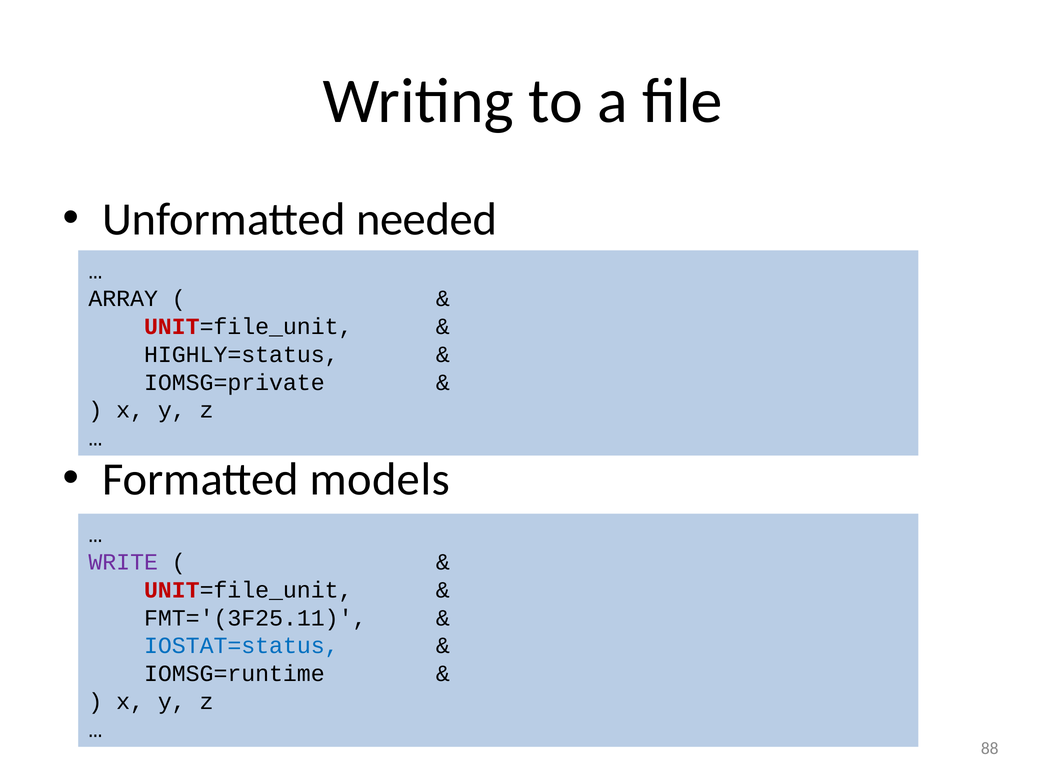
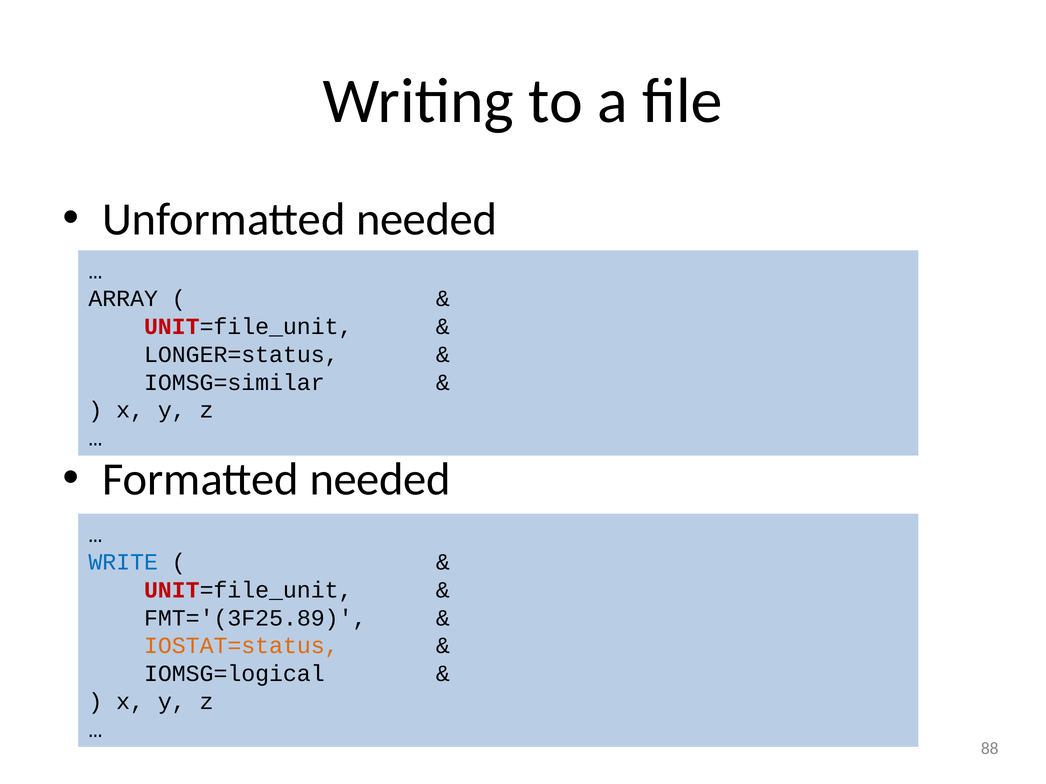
HIGHLY=status: HIGHLY=status -> LONGER=status (241, 355)
IOMSG=private: IOMSG=private -> IOMSG=similar (234, 383)
Formatted models: models -> needed (380, 480)
WRITE colour: purple -> blue (123, 563)
FMT='(3F25.11: FMT='(3F25.11 -> FMT='(3F25.89 (255, 618)
IOSTAT=status colour: blue -> orange (241, 646)
IOMSG=runtime: IOMSG=runtime -> IOMSG=logical (234, 674)
